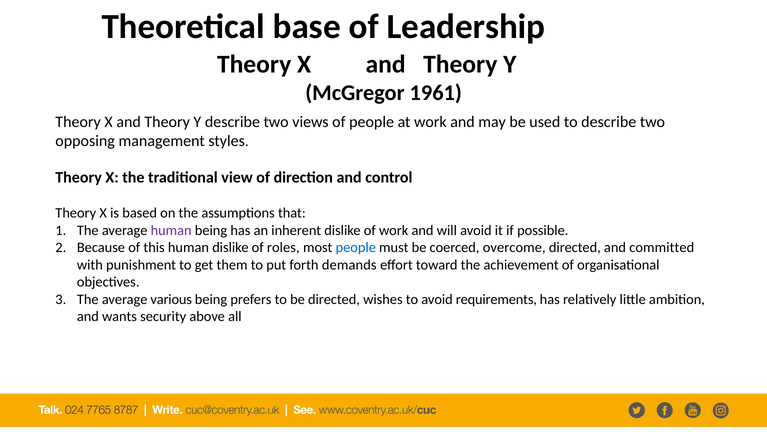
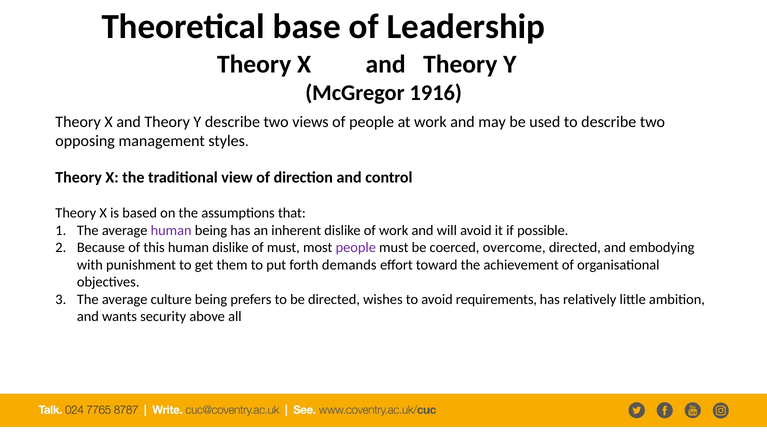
1961: 1961 -> 1916 (436, 93)
of roles: roles -> must (283, 247)
people colour: blue -> purple (356, 247)
committed: committed -> embodying (662, 247)
various: various -> culture (171, 299)
